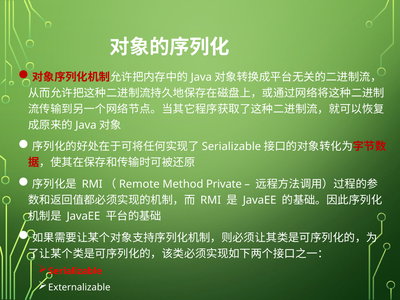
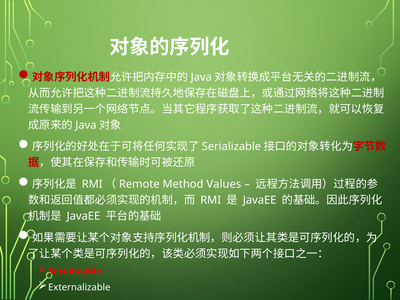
Private: Private -> Values (224, 184)
